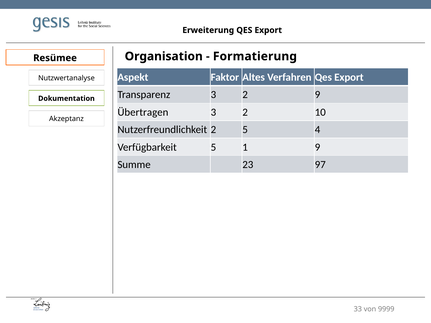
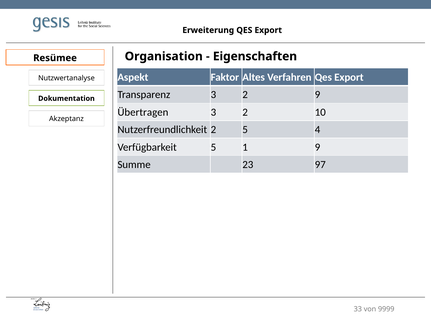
Formatierung: Formatierung -> Eigenschaften (255, 56)
